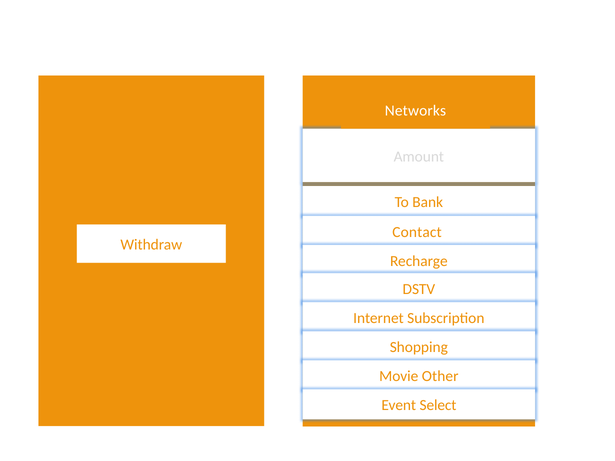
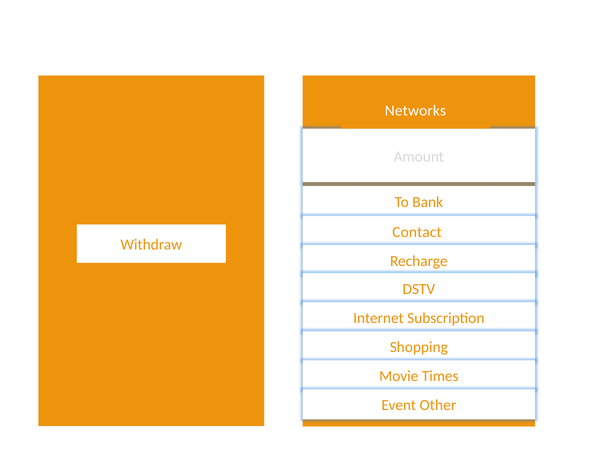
Other: Other -> Times (440, 377)
Select: Select -> Other (438, 406)
